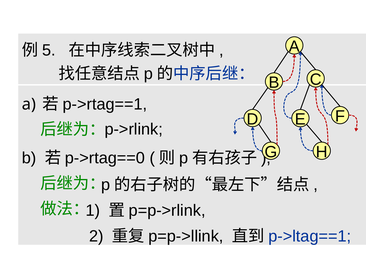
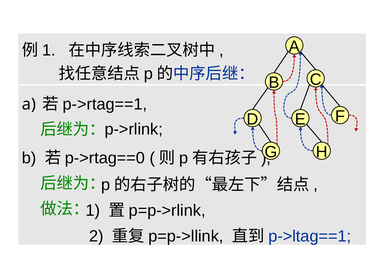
5: 5 -> 1 (49, 50)
